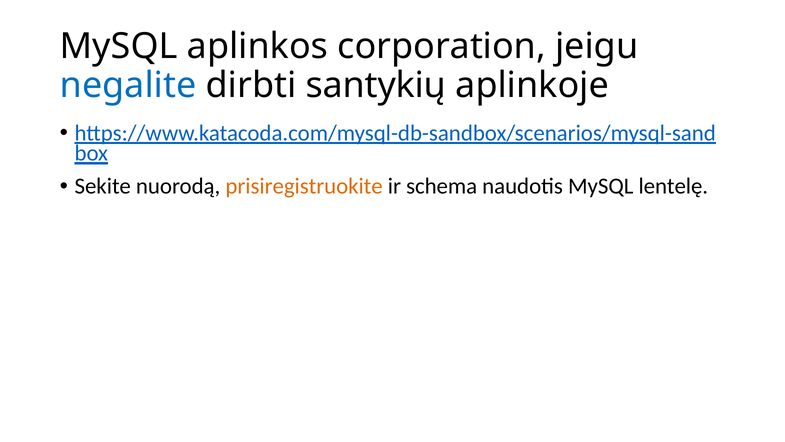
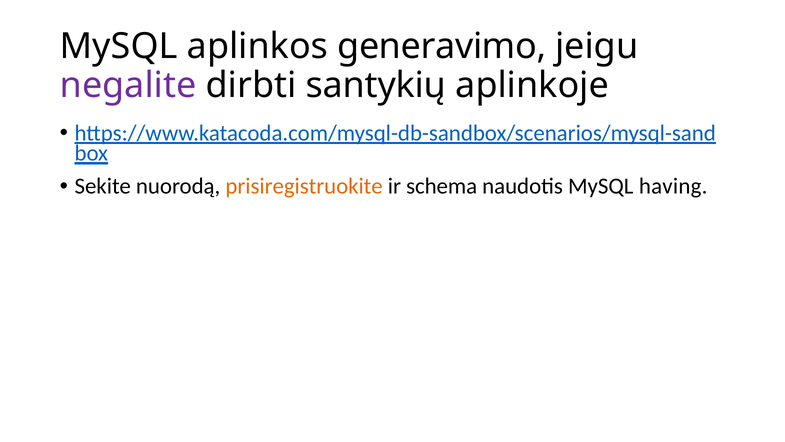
corporation: corporation -> generavimo (442, 47)
negalite colour: blue -> purple (128, 85)
lentelę: lentelę -> having (673, 186)
